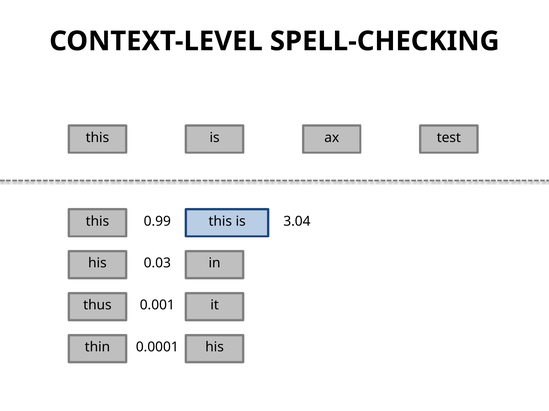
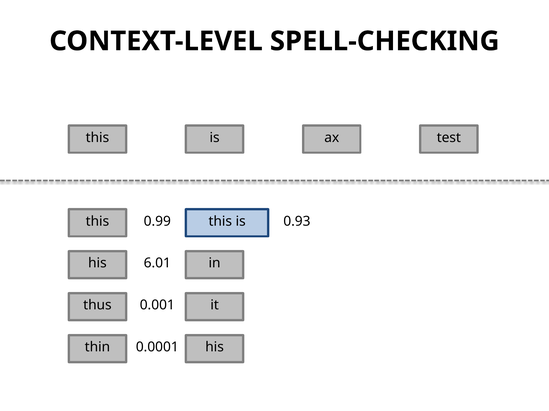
3.04: 3.04 -> 0.93 (297, 222)
0.03: 0.03 -> 6.01 (157, 264)
